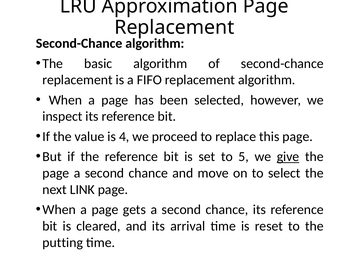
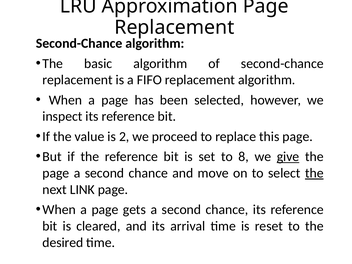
4: 4 -> 2 (124, 137)
5: 5 -> 8 (244, 157)
the underline: none -> present (314, 173)
putting: putting -> desired (63, 243)
